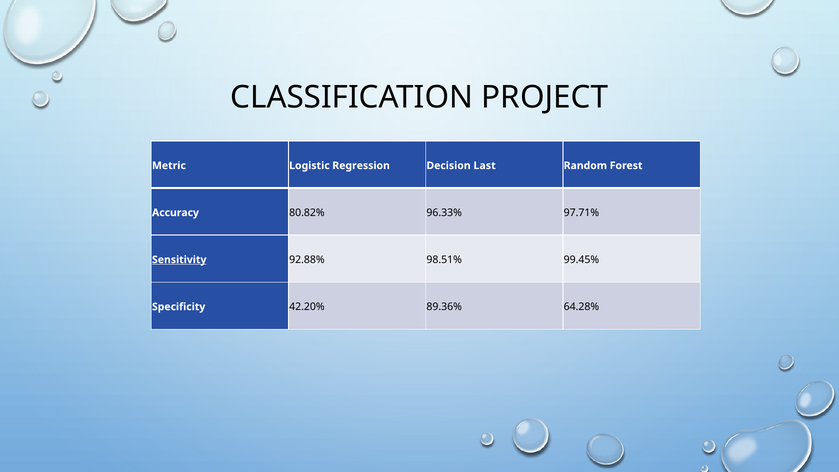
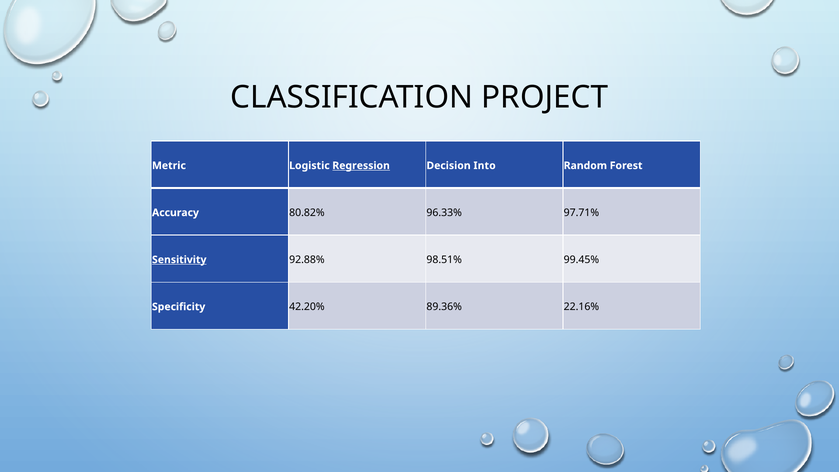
Regression underline: none -> present (361, 166)
Last: Last -> Into (485, 166)
64.28%: 64.28% -> 22.16% (581, 307)
